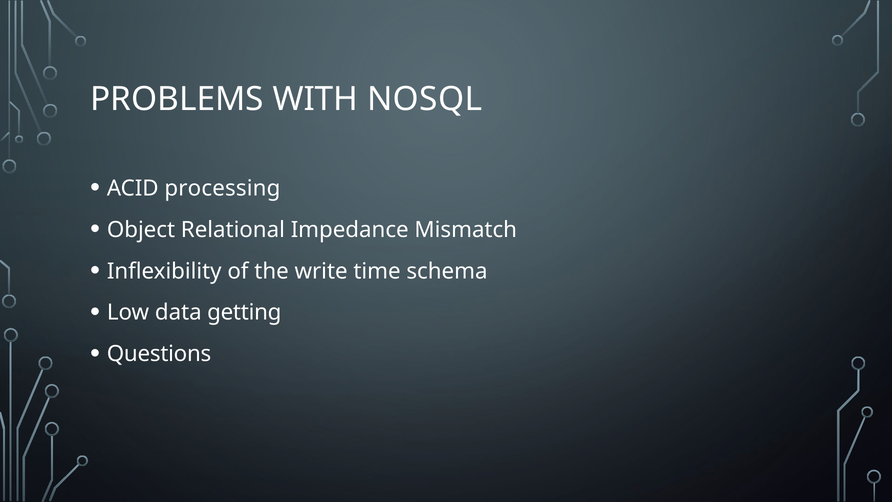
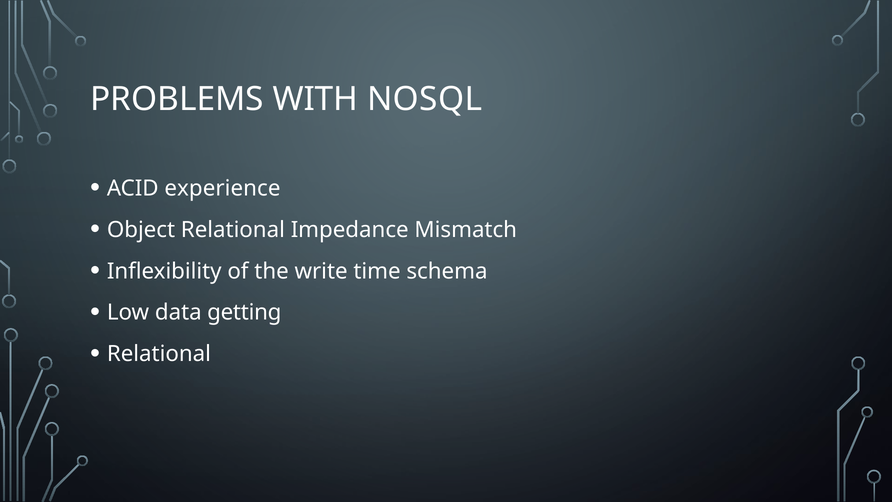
processing: processing -> experience (222, 188)
Questions: Questions -> Relational (159, 354)
